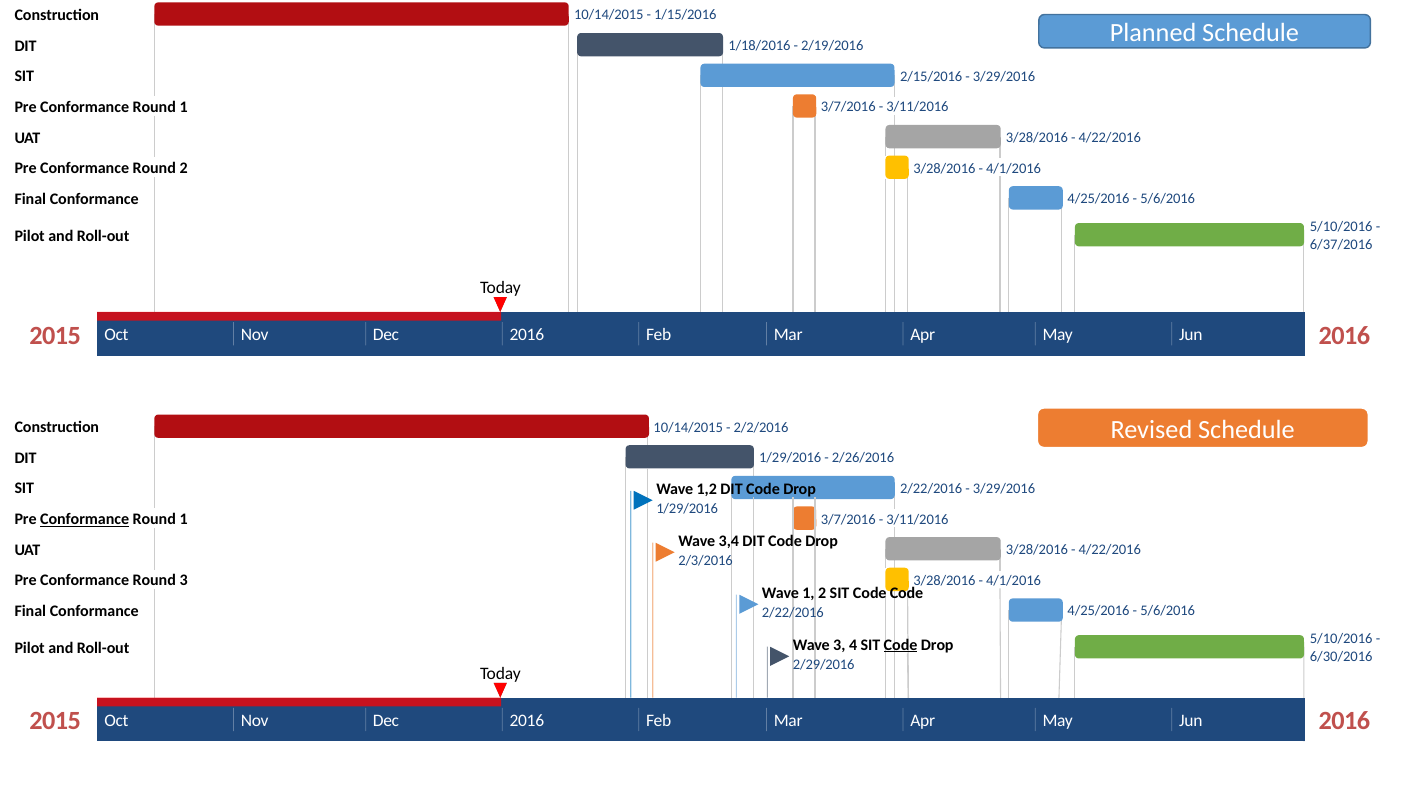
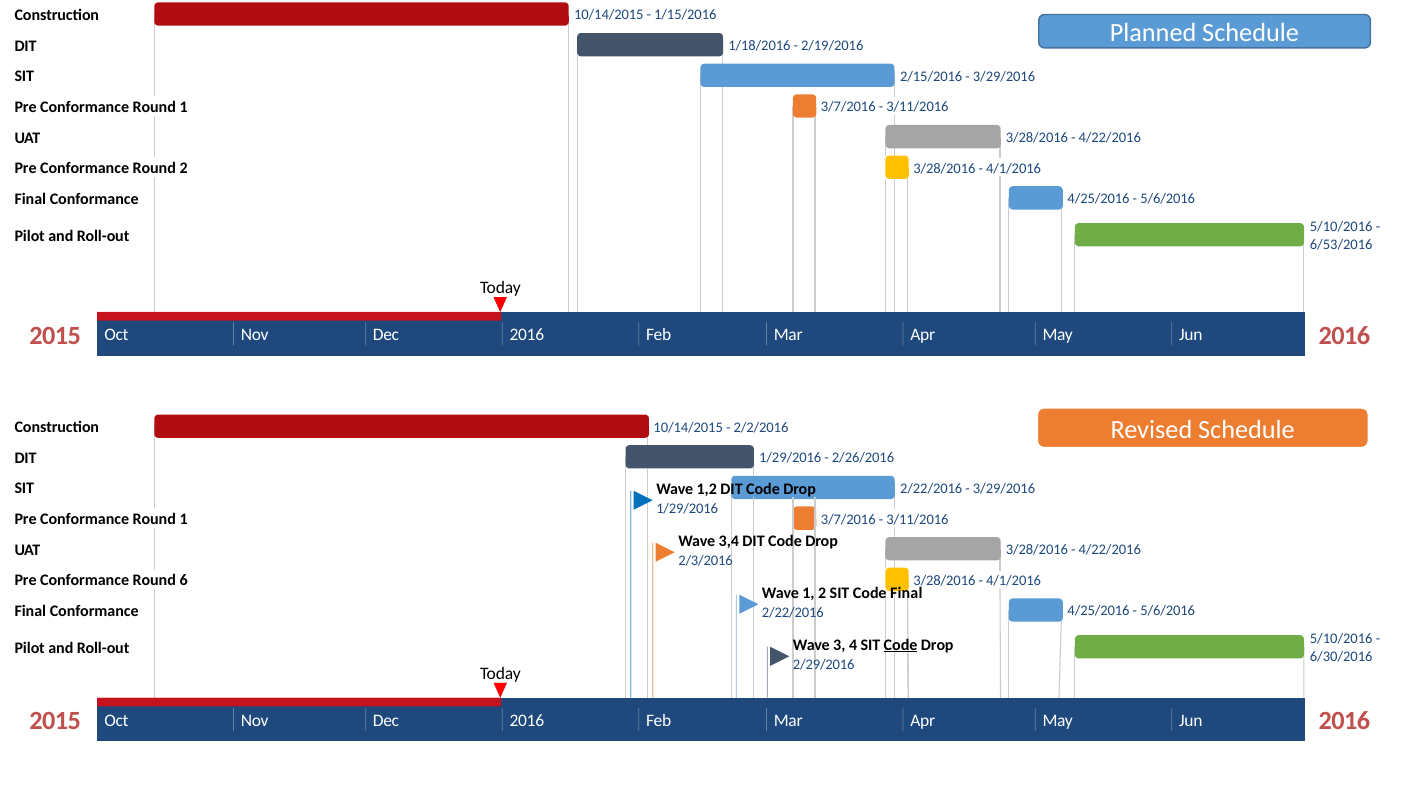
6/37/2016: 6/37/2016 -> 6/53/2016 (1341, 245)
Conformance underline: present -> none (85, 519)
Round 3: 3 -> 6 (184, 581)
Code Code: Code -> Final (906, 593)
